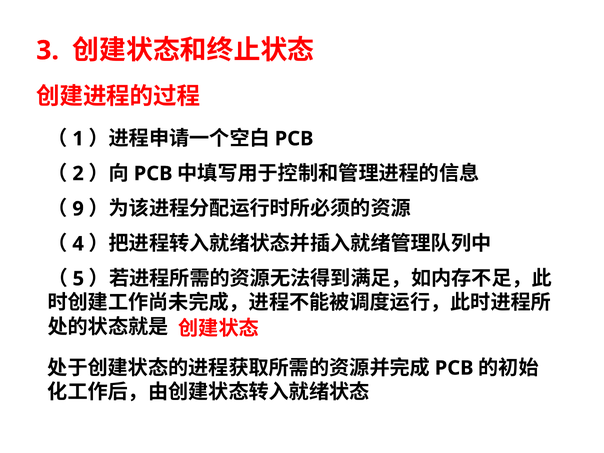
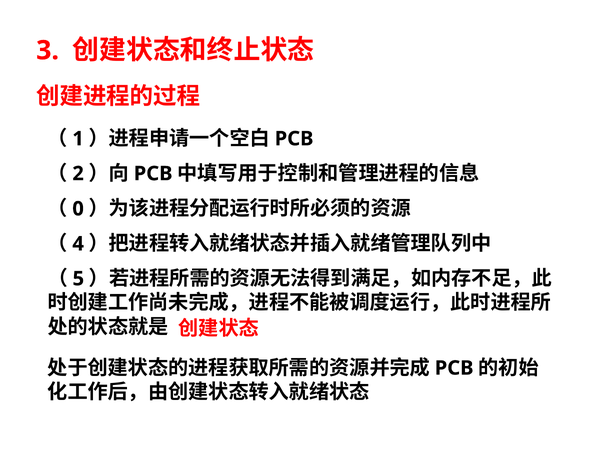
9: 9 -> 0 (78, 209)
